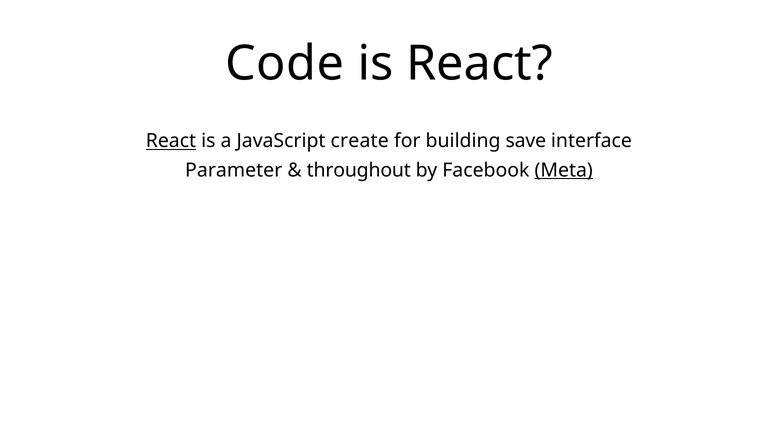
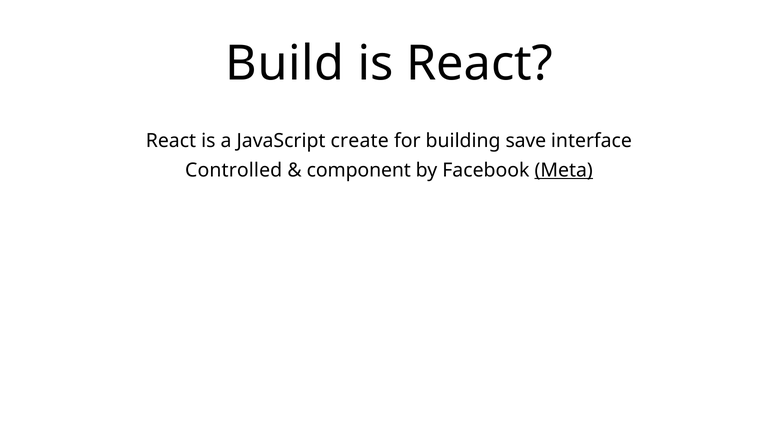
Code: Code -> Build (285, 64)
React underline: present -> none (171, 141)
Parameter: Parameter -> Controlled (234, 170)
throughout: throughout -> component (359, 170)
